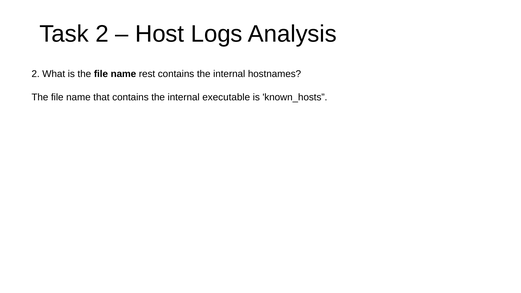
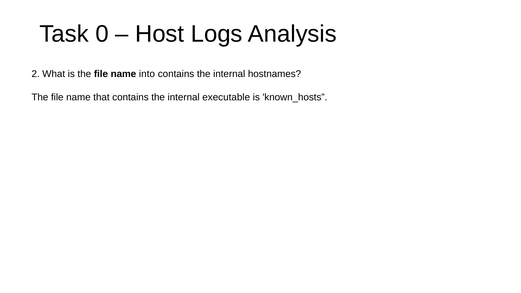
Task 2: 2 -> 0 (102, 34)
rest: rest -> into (147, 74)
